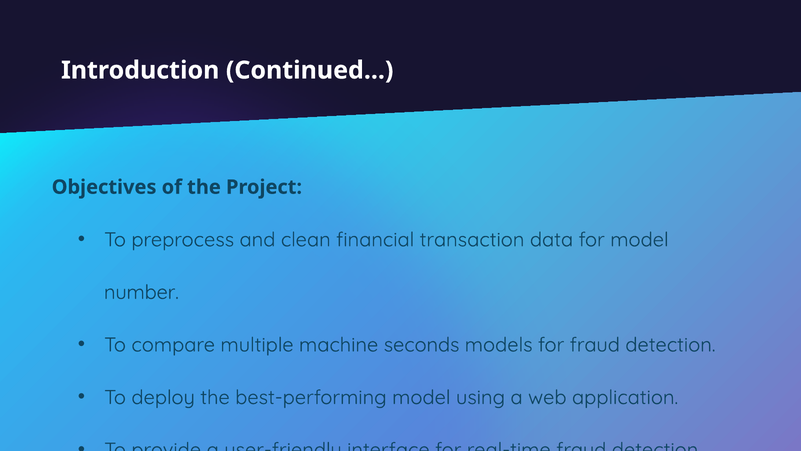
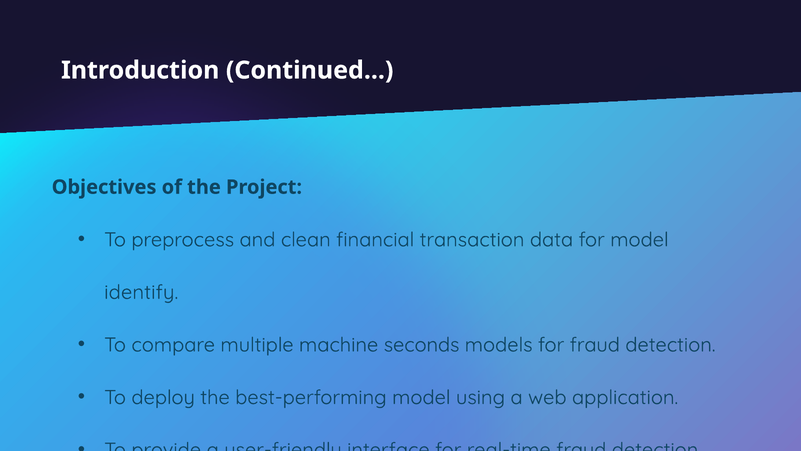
number: number -> identify (141, 292)
